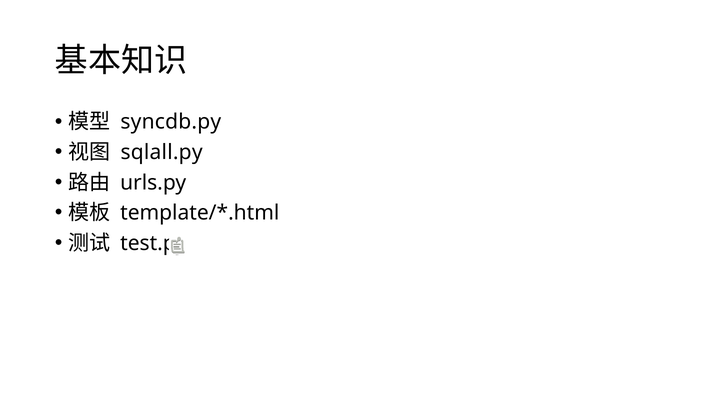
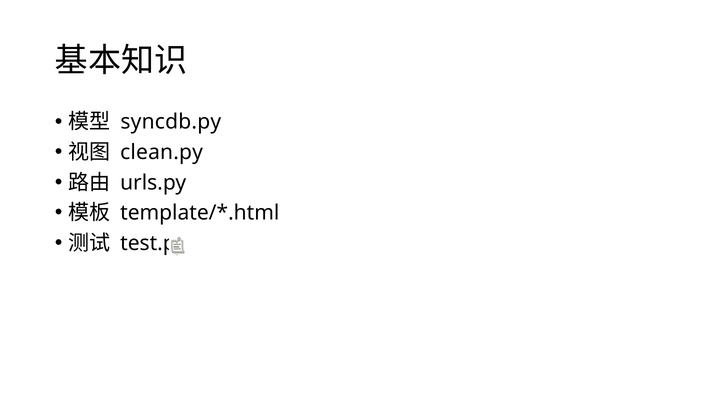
sqlall.py: sqlall.py -> clean.py (162, 152)
